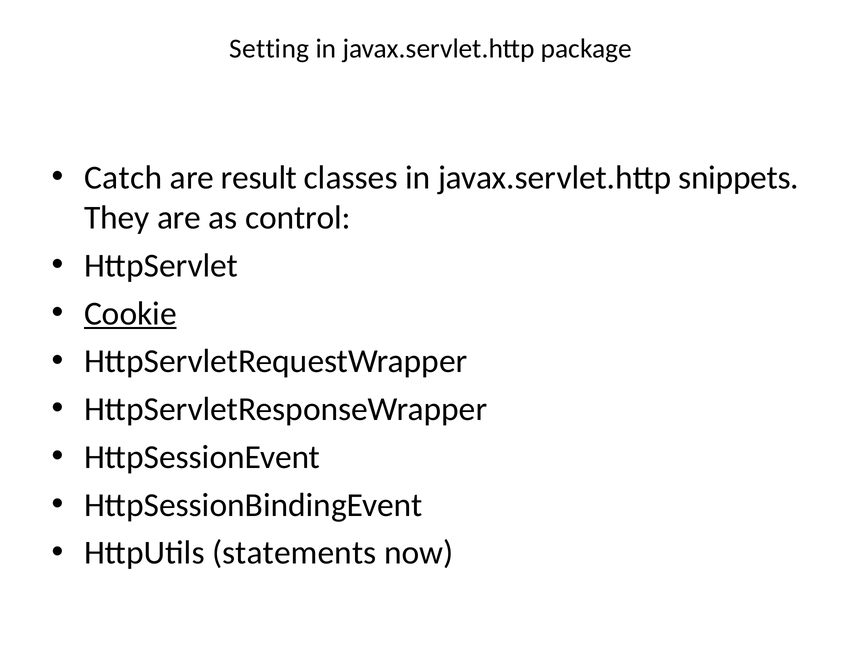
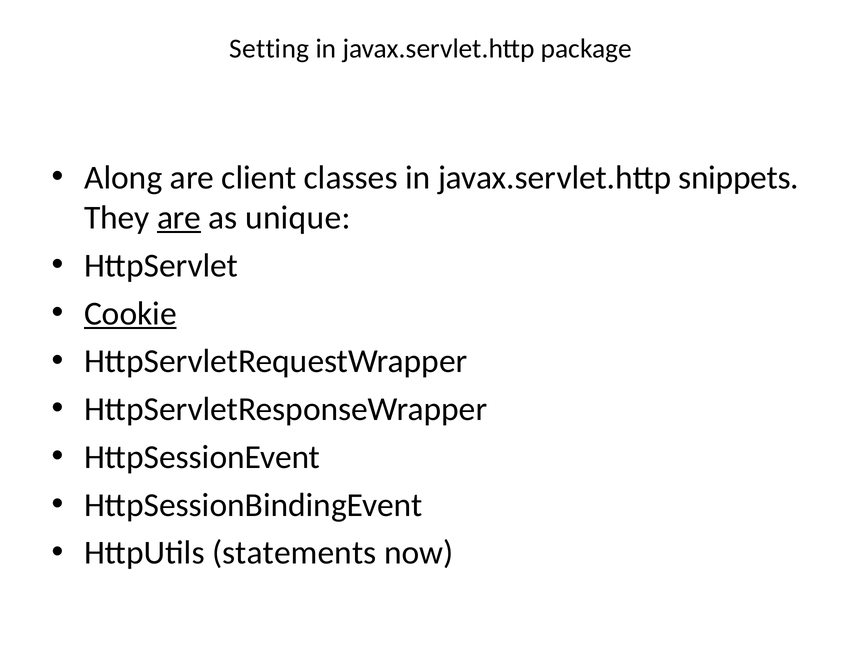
Catch: Catch -> Along (123, 178)
result: result -> client (259, 178)
are underline: none -> present (179, 218)
control: control -> unique (298, 218)
